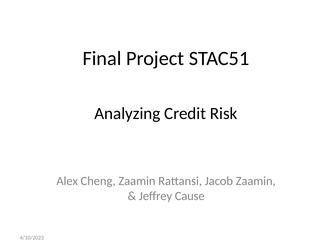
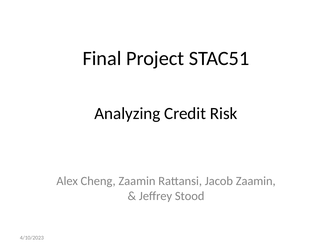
Cause: Cause -> Stood (190, 196)
